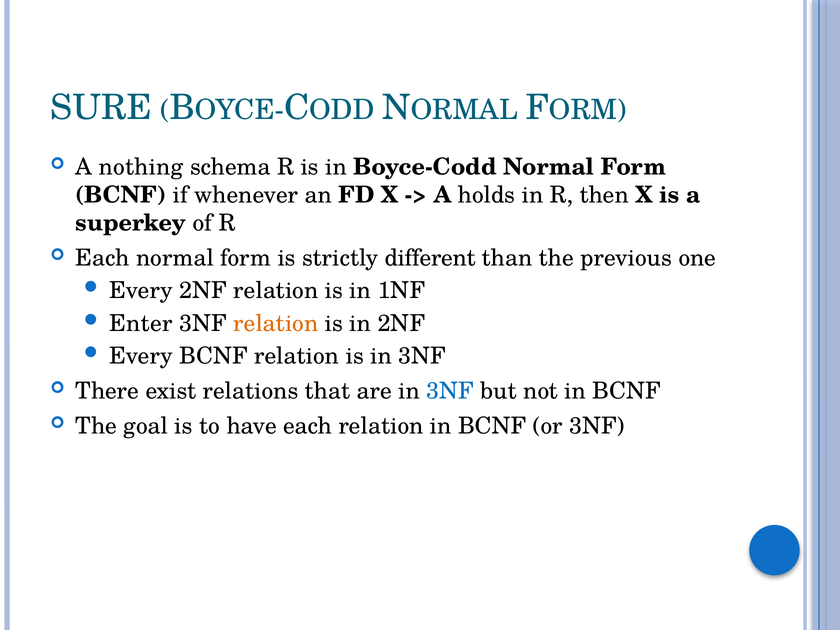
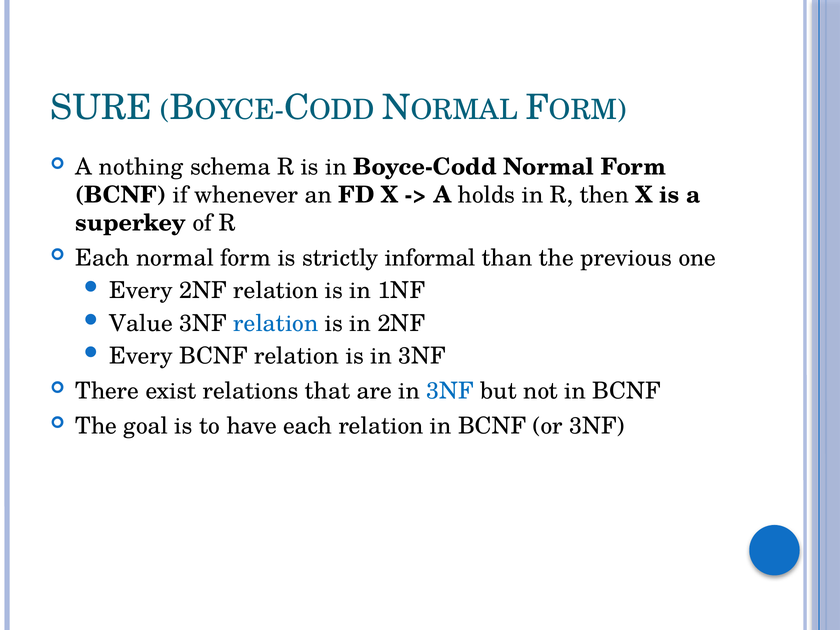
different: different -> informal (430, 258)
Enter: Enter -> Value (141, 323)
relation colour: orange -> blue (276, 323)
